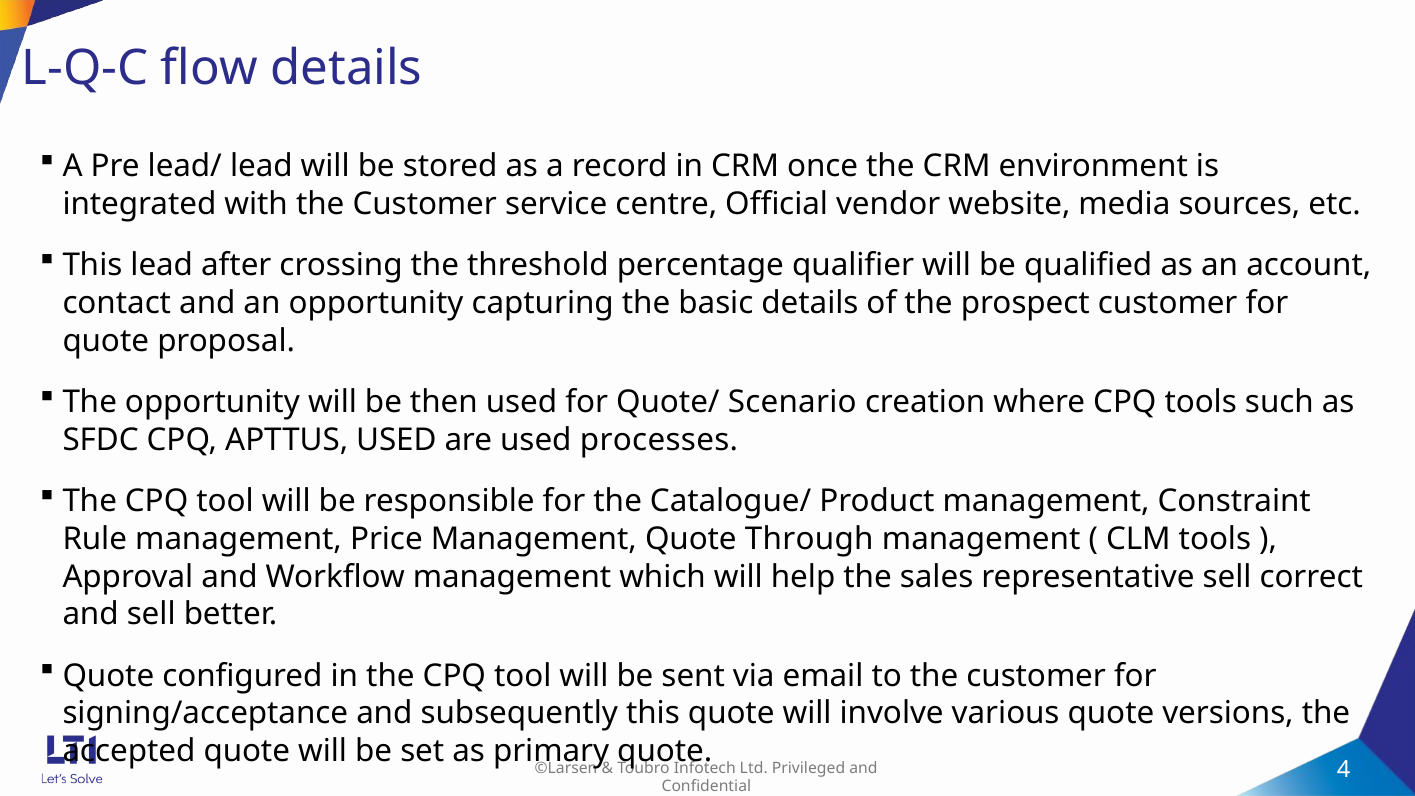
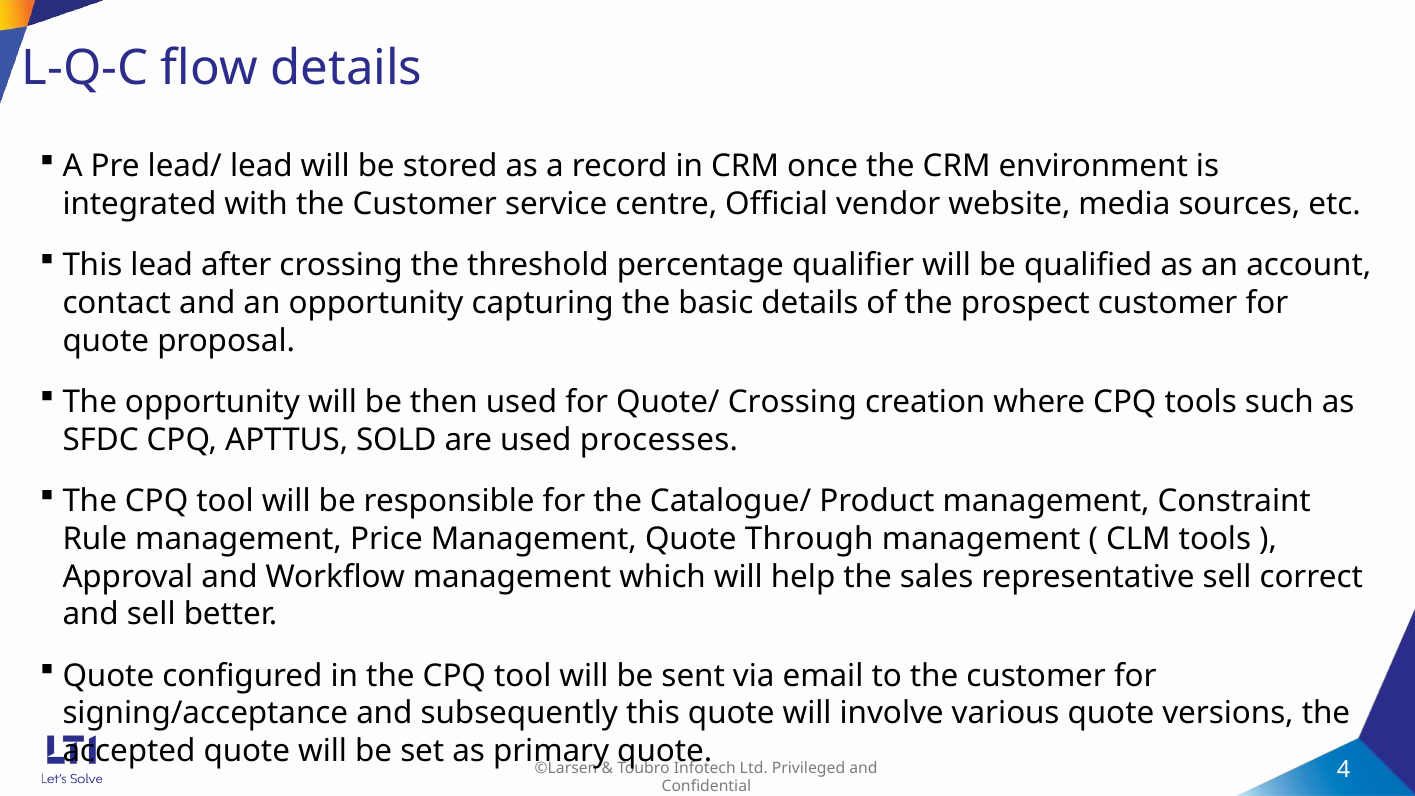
Quote/ Scenario: Scenario -> Crossing (792, 402)
APTTUS USED: USED -> SOLD (396, 440)
